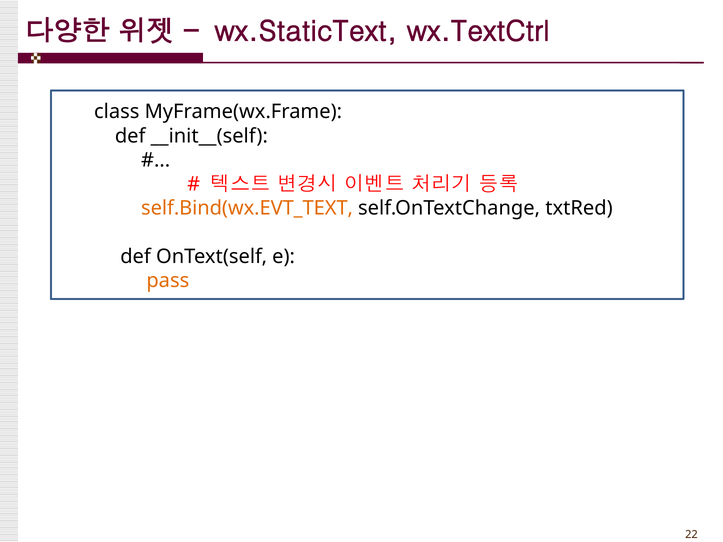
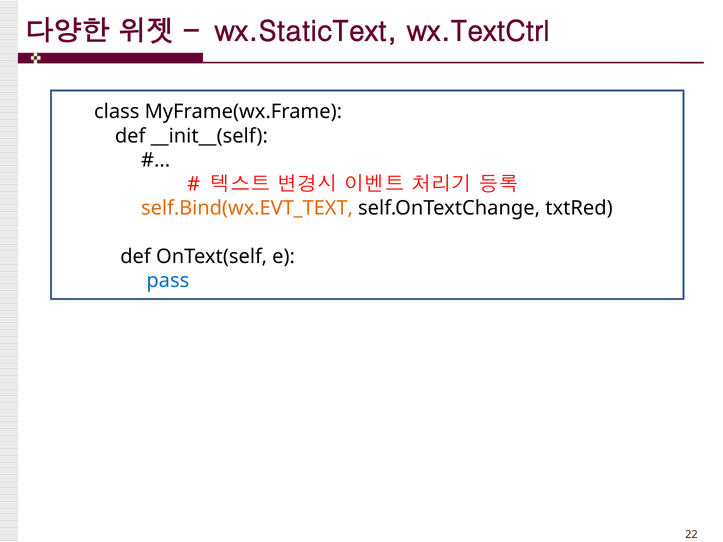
pass colour: orange -> blue (168, 281)
